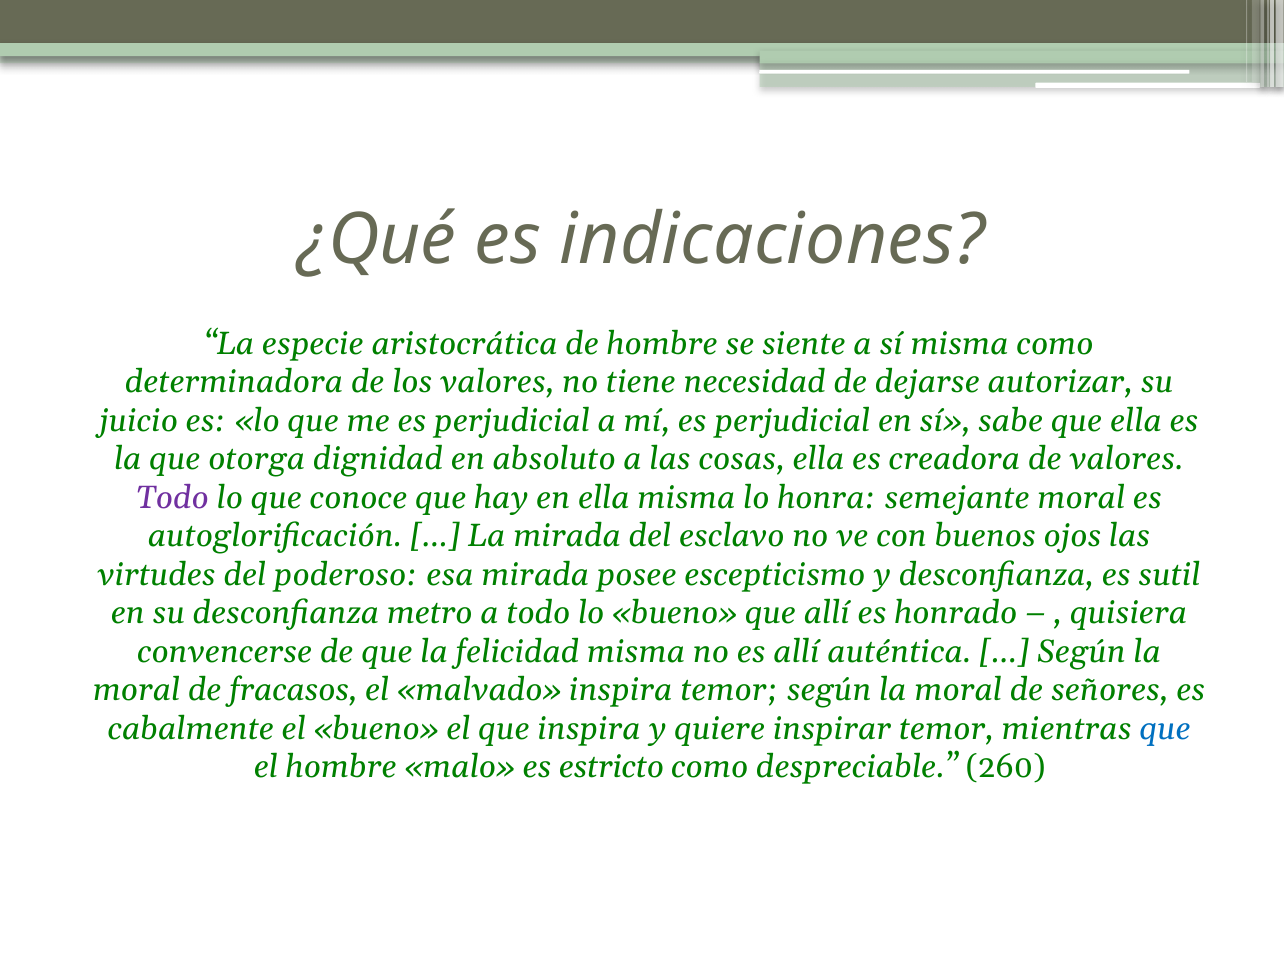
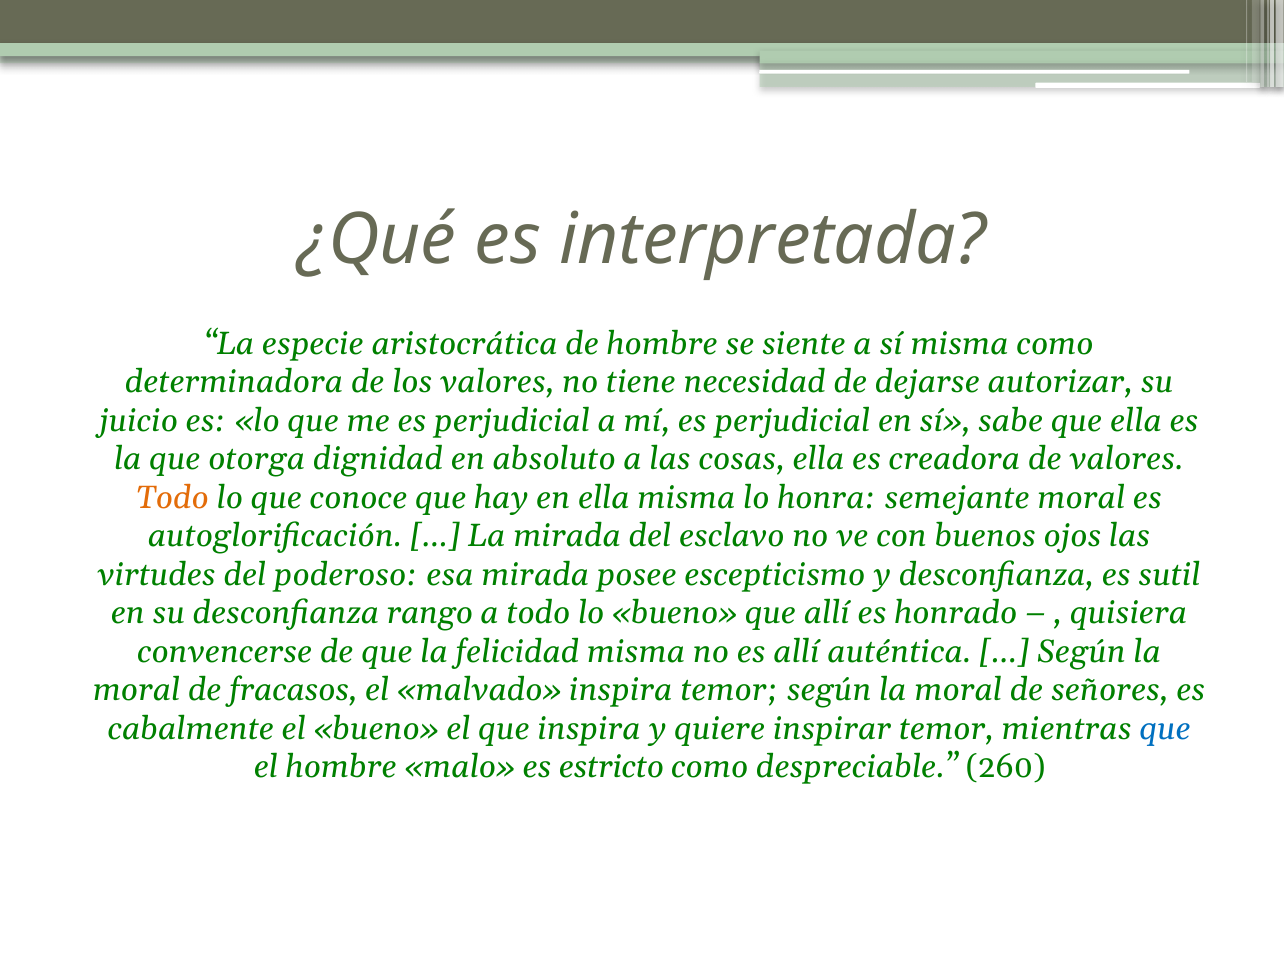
indicaciones: indicaciones -> interpretada (773, 240)
Todo colour: purple -> orange (173, 498)
metro: metro -> rango (430, 613)
